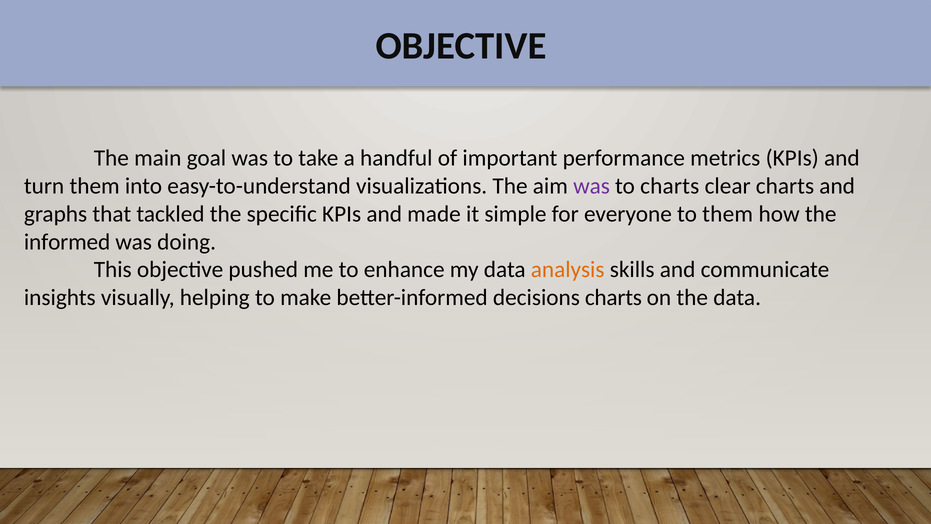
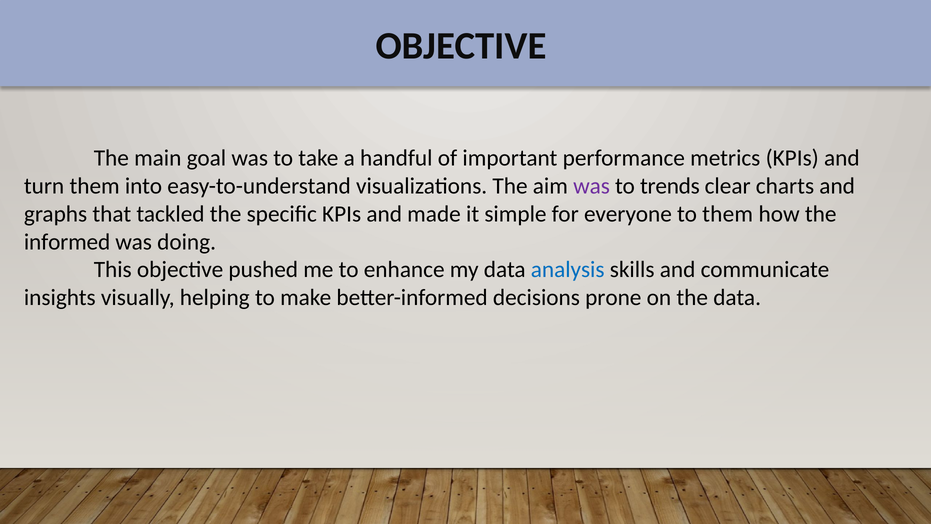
to charts: charts -> trends (670, 186)
analysis colour: orange -> blue (568, 270)
decisions charts: charts -> prone (613, 298)
